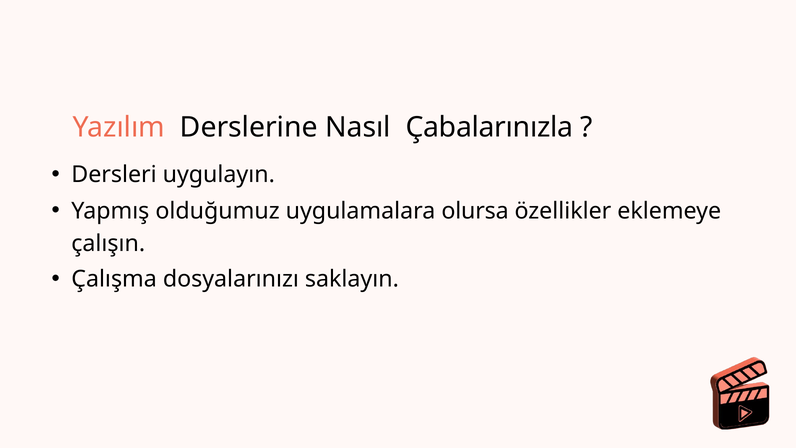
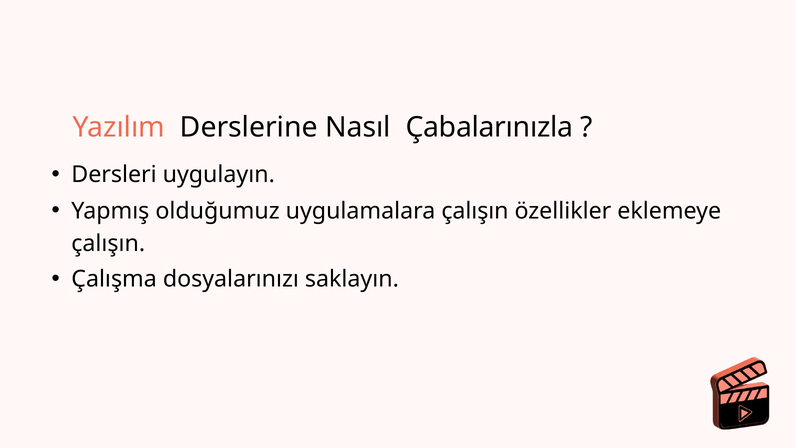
uygulamalara olursa: olursa -> çalışın (475, 211)
